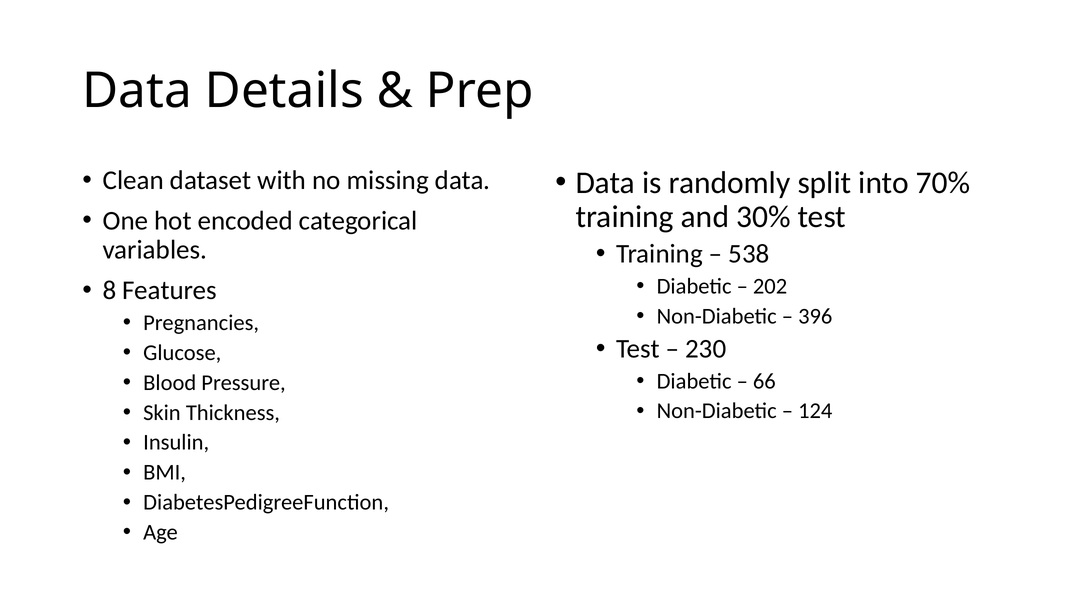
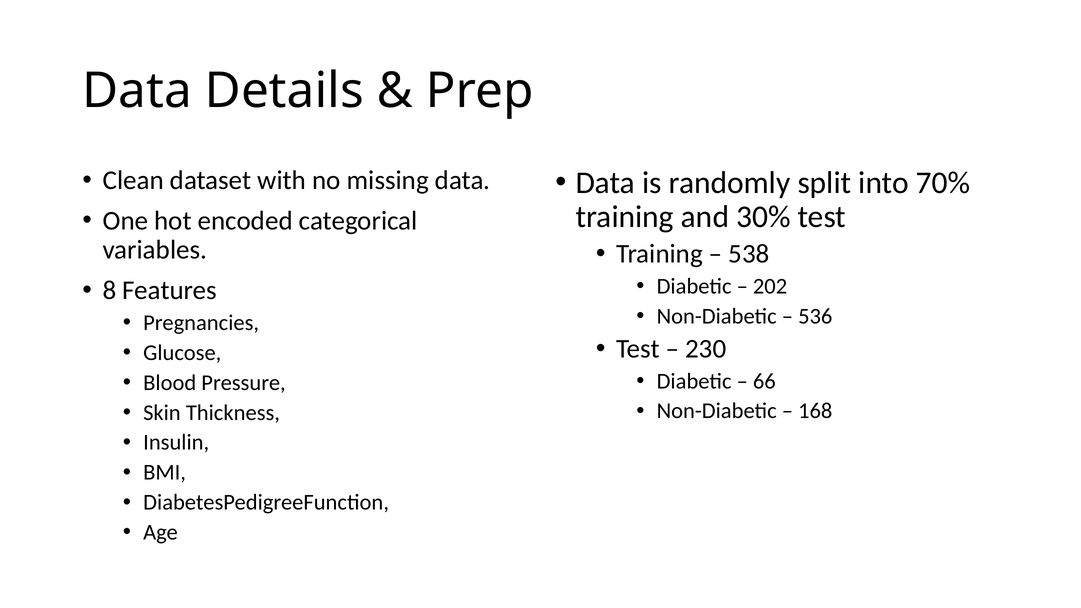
396: 396 -> 536 (815, 316)
124: 124 -> 168 (815, 411)
